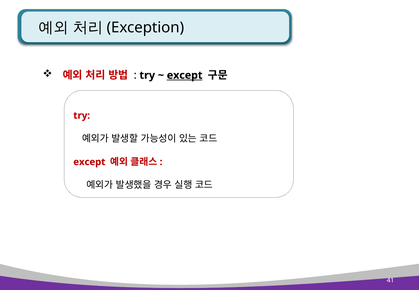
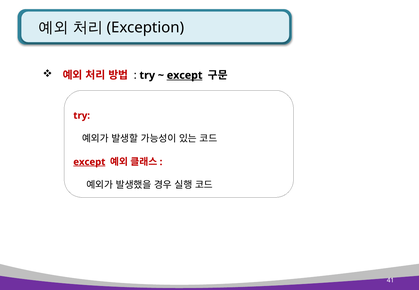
except underline: none -> present (89, 162)
